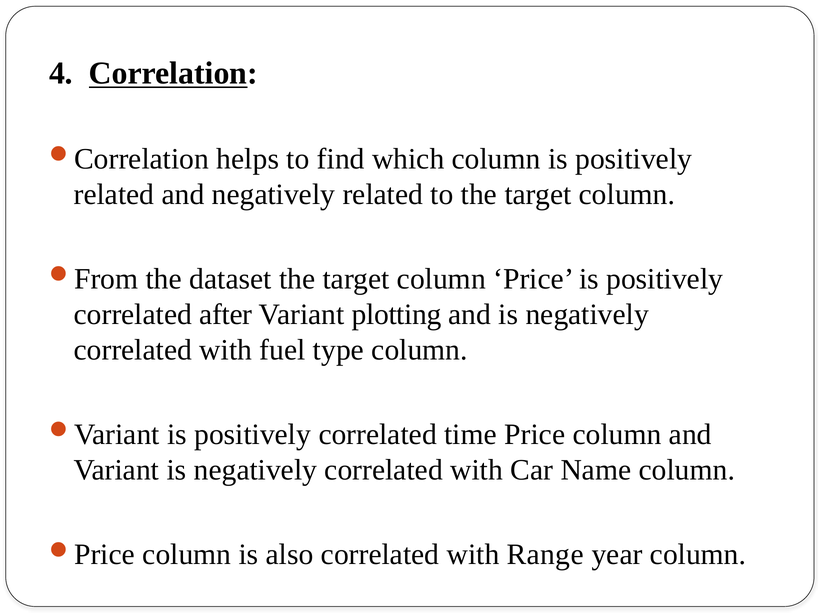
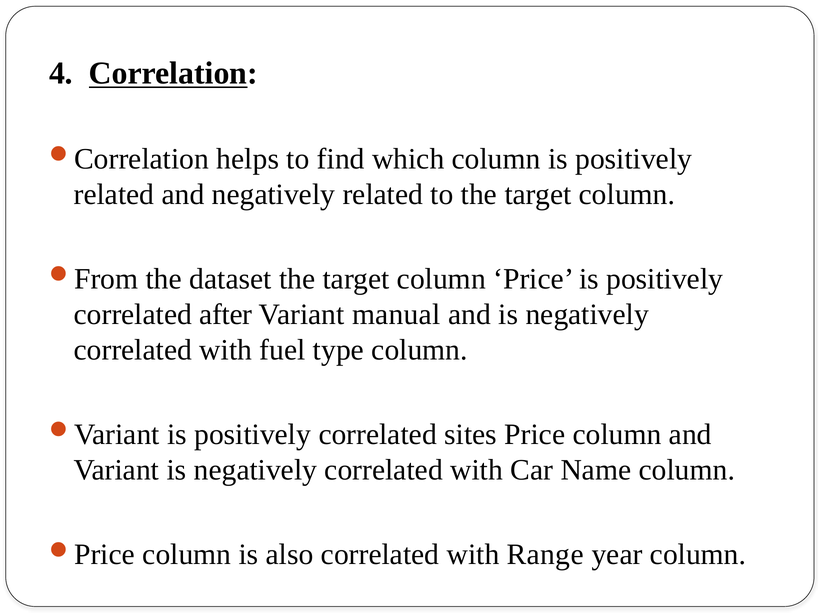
plotting: plotting -> manual (396, 314)
time: time -> sites (471, 435)
